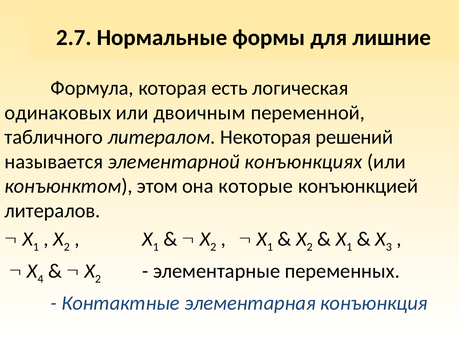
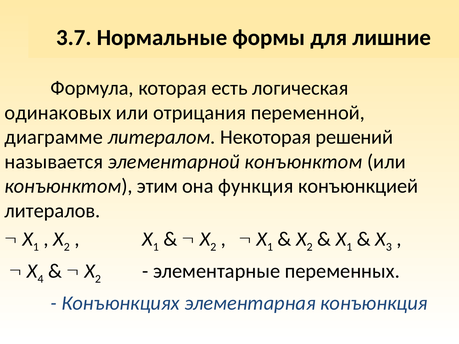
2.7: 2.7 -> 3.7 (74, 38)
двоичным: двоичным -> отрицания (200, 113)
табличного: табличного -> диаграмме (54, 137)
элементарной конъюнкциях: конъюнкциях -> конъюнктом (303, 162)
этом: этом -> этим (157, 186)
которые: которые -> функция (256, 186)
Контактные: Контактные -> Конъюнкциях (121, 303)
